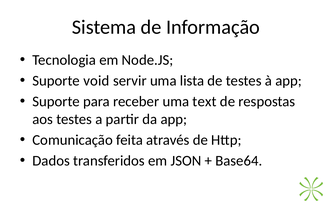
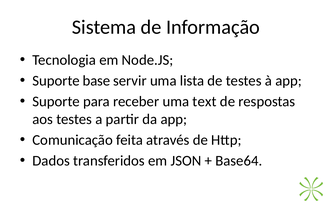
void: void -> base (96, 81)
